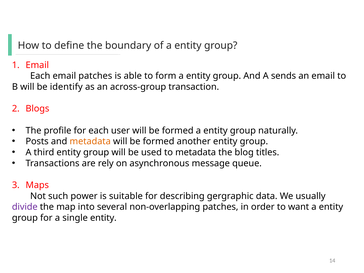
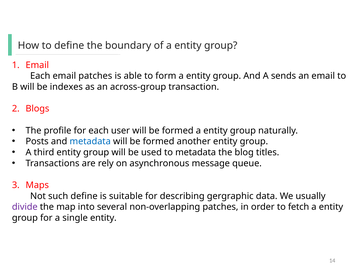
identify: identify -> indexes (66, 87)
metadata colour: orange -> blue (90, 141)
such power: power -> define (84, 196)
want: want -> fetch (299, 207)
